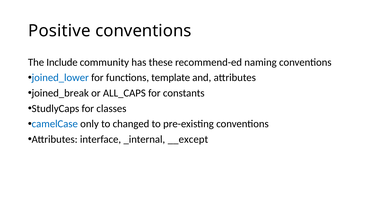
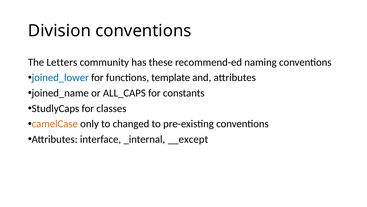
Positive: Positive -> Division (59, 31)
Include: Include -> Letters (62, 62)
joined_break: joined_break -> joined_name (60, 93)
camelCase colour: blue -> orange (55, 124)
